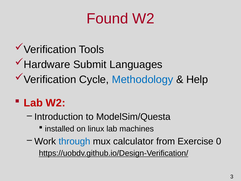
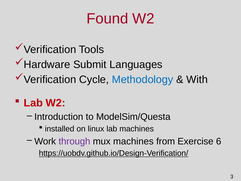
Help: Help -> With (197, 79)
through colour: blue -> purple (74, 141)
mux calculator: calculator -> machines (133, 141)
0: 0 -> 6 (219, 141)
